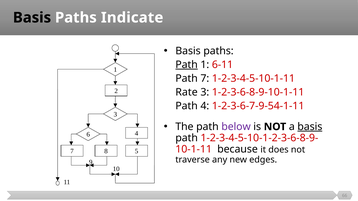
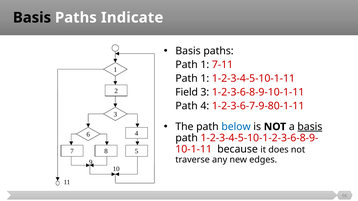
Path underline: present -> none (187, 65)
6-11: 6-11 -> 7-11 (223, 65)
7: 7 -> 1 (205, 79)
Rate: Rate -> Field (187, 92)
1-2-3-6-7-9-54-1-11: 1-2-3-6-7-9-54-1-11 -> 1-2-3-6-7-9-80-1-11 (258, 106)
below colour: purple -> blue (236, 127)
